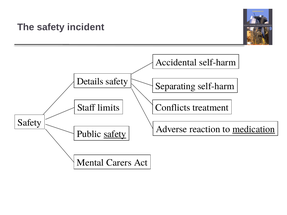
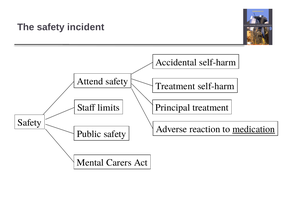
Details: Details -> Attend (90, 81)
Separating: Separating -> Treatment (175, 86)
Conflicts: Conflicts -> Principal (173, 108)
safety underline: present -> none (115, 134)
